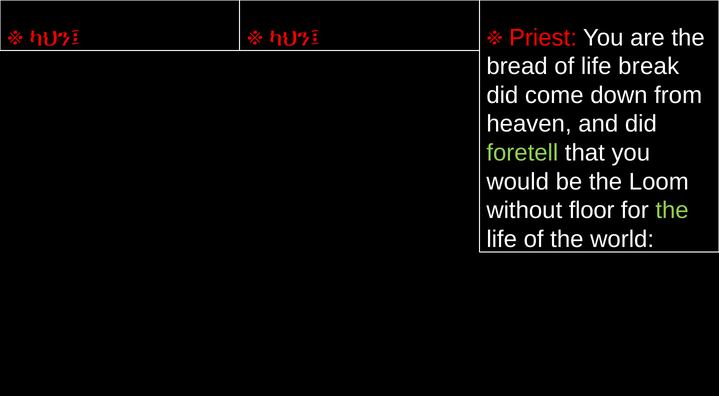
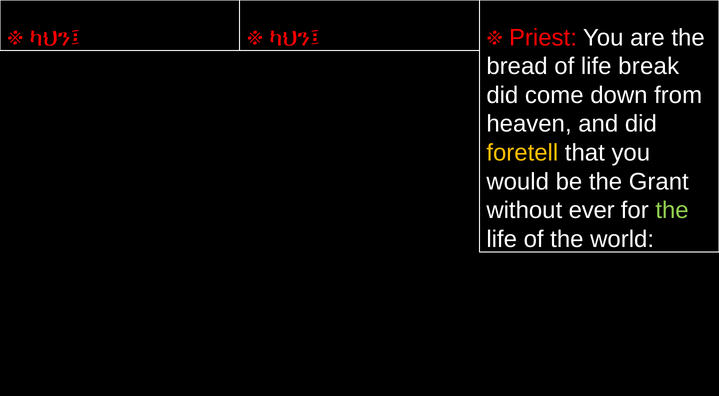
foretell colour: light green -> yellow (522, 153)
Loom: Loom -> Grant (659, 181)
floor: floor -> ever (592, 210)
